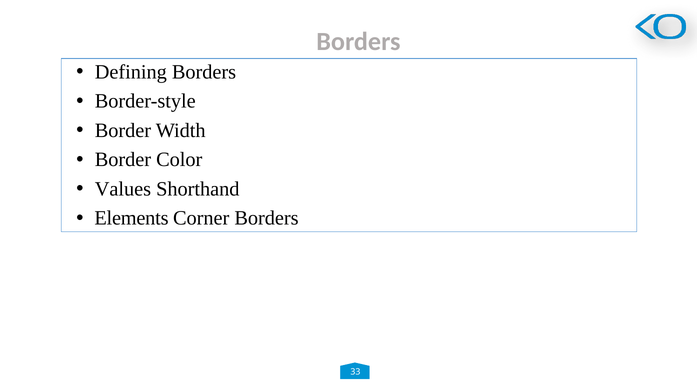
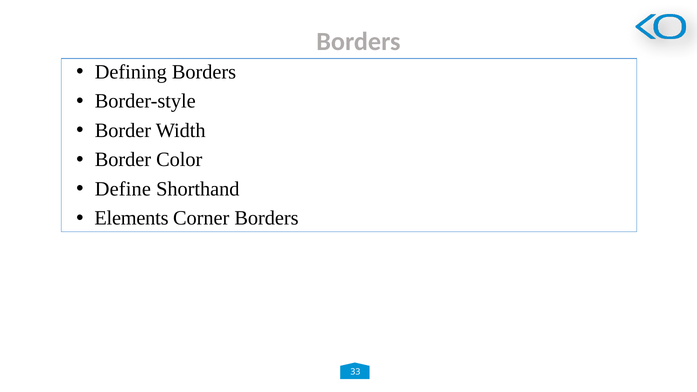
Values: Values -> Define (123, 189)
